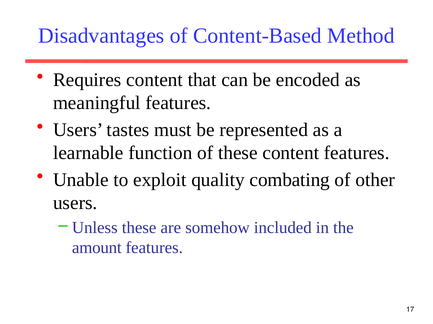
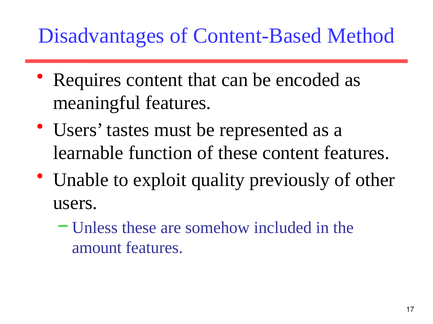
combating: combating -> previously (290, 180)
